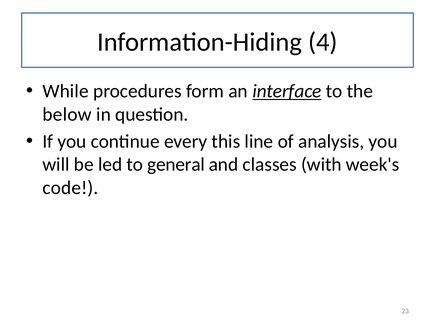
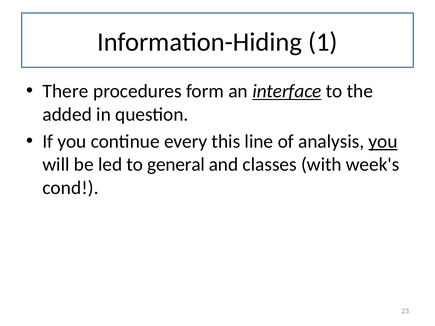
4: 4 -> 1 (323, 42)
While: While -> There (66, 91)
below: below -> added (67, 114)
you underline: none -> present (383, 142)
code: code -> cond (71, 188)
